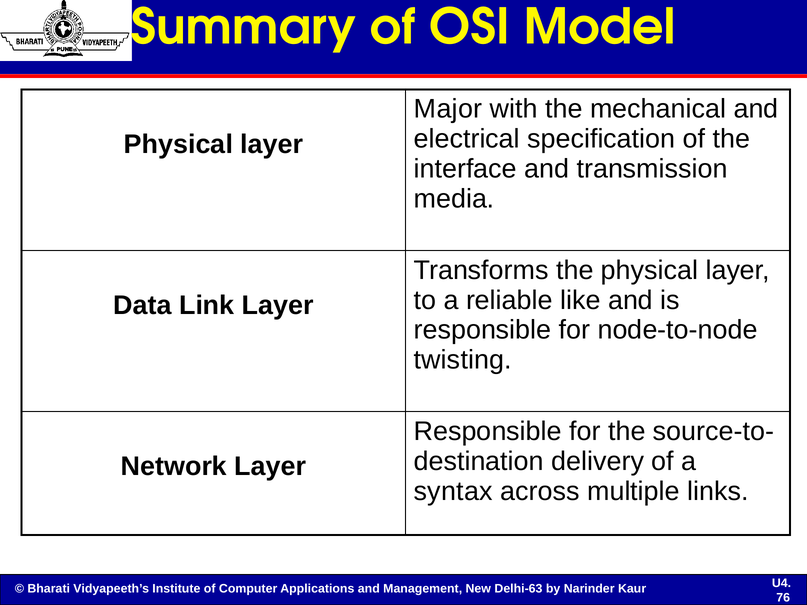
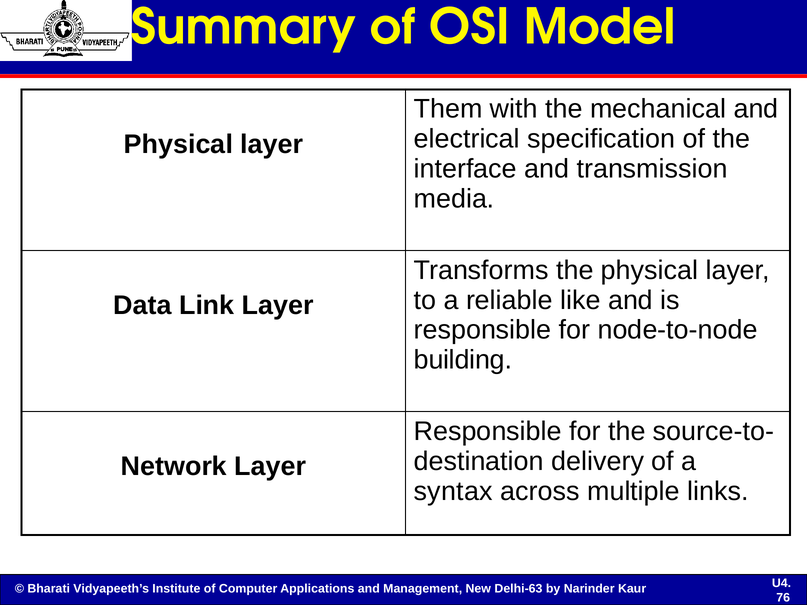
Major: Major -> Them (448, 109)
twisting: twisting -> building (463, 360)
